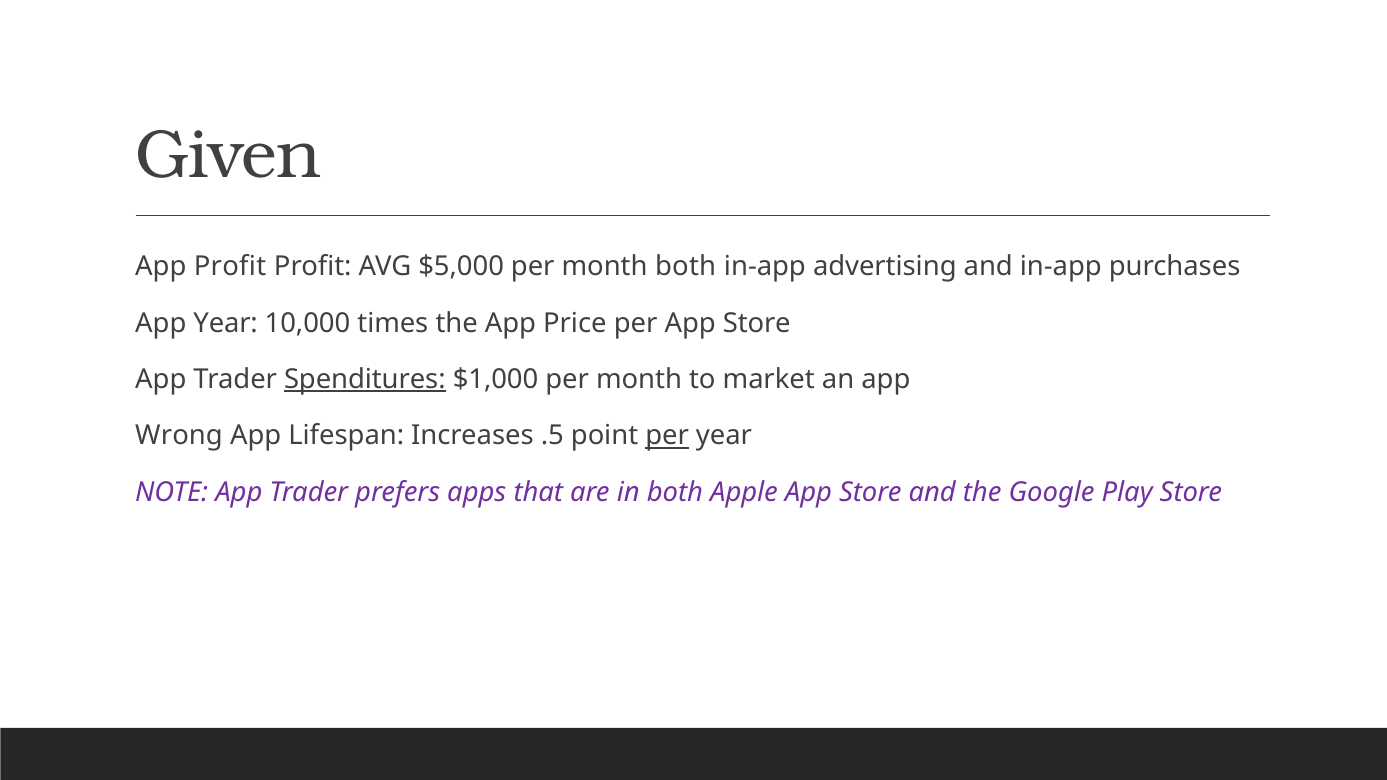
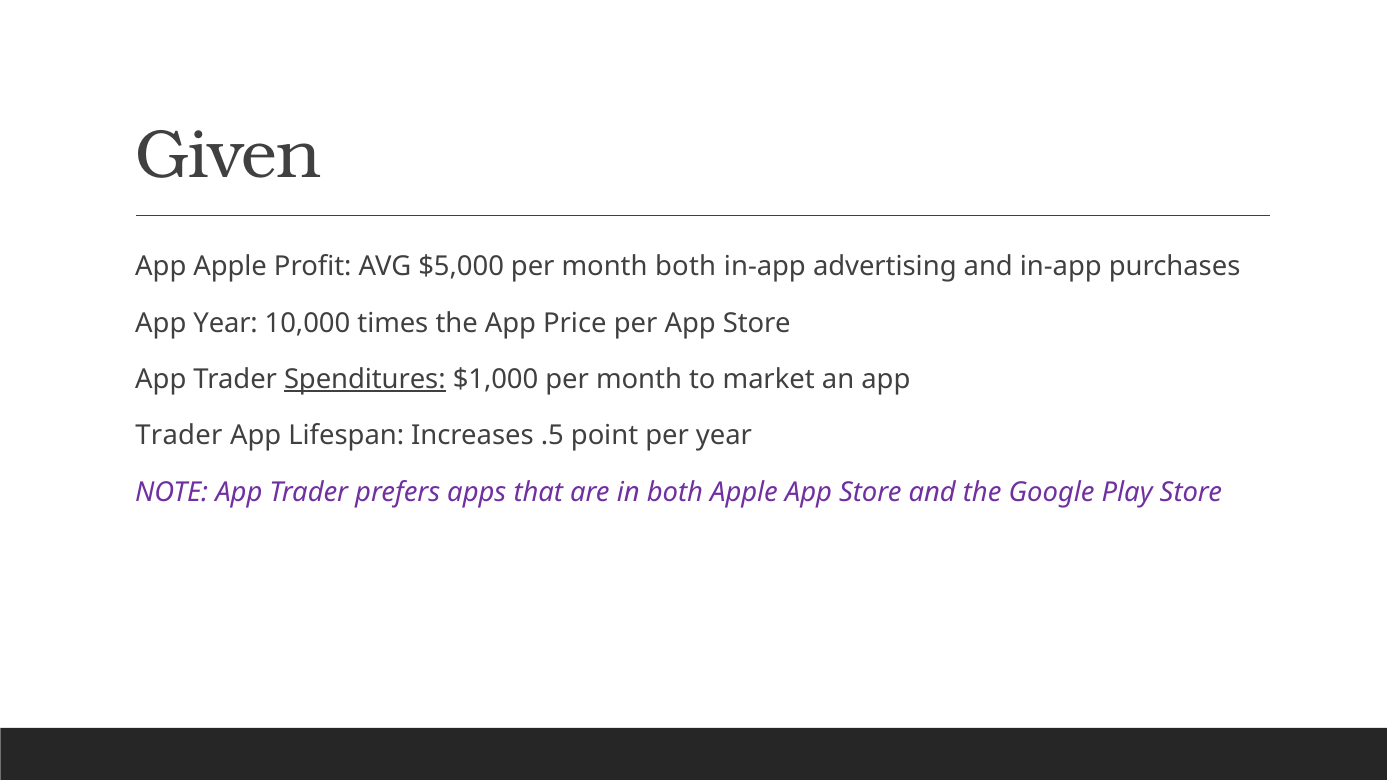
App Profit: Profit -> Apple (230, 267)
Wrong: Wrong -> Trader (179, 436)
per underline: present -> none (667, 436)
